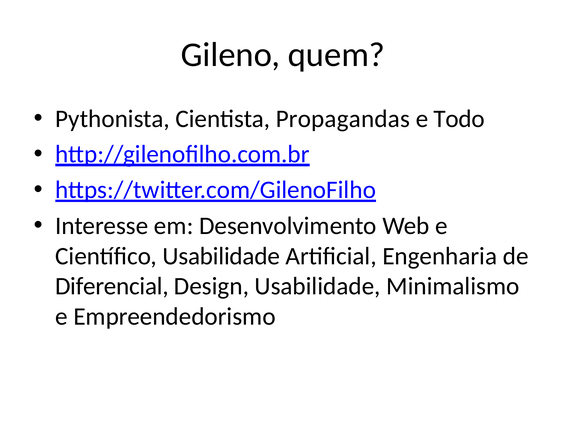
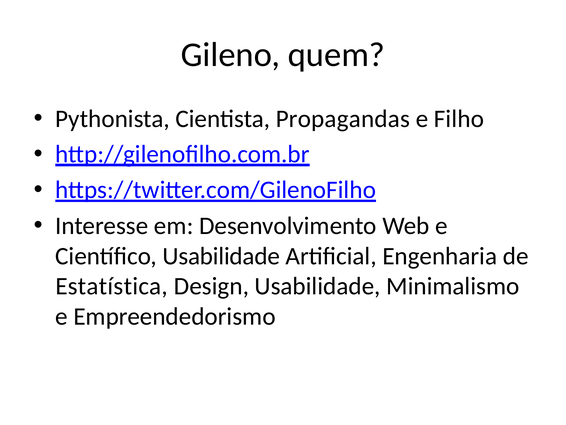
Todo: Todo -> Filho (459, 119)
Diferencial: Diferencial -> Estatística (112, 286)
